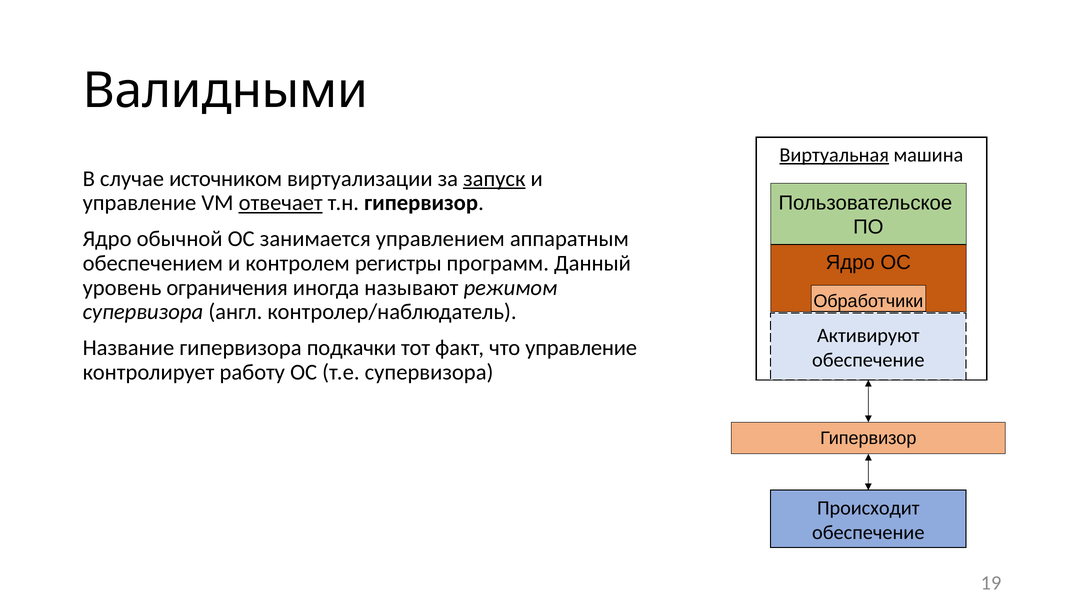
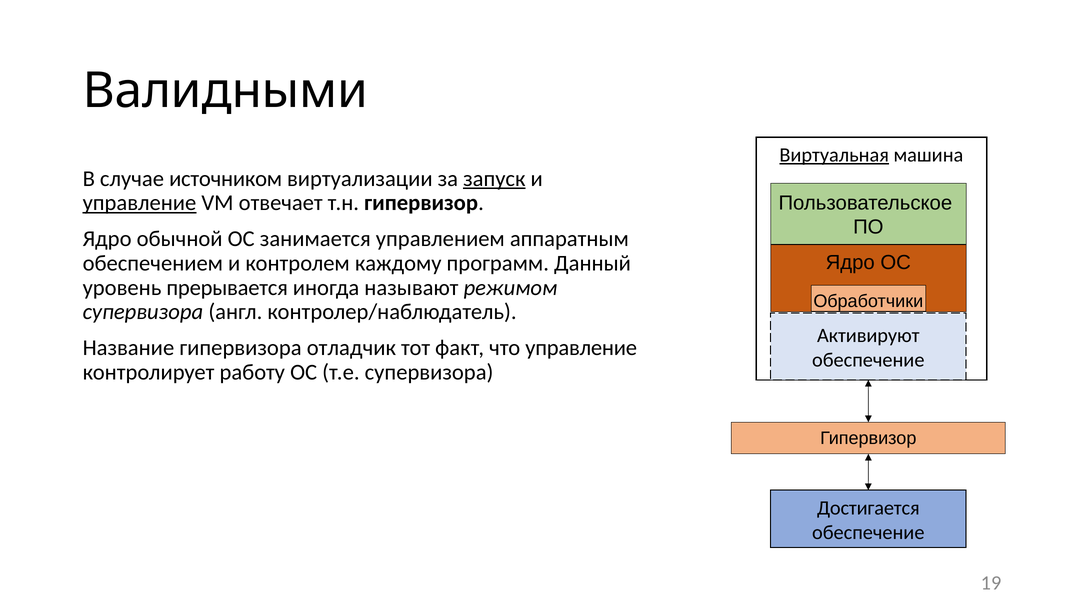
управление underline: none -> present (139, 203)
отвечает underline: present -> none (281, 203)
регистры: регистры -> каждому (398, 263)
ограничения: ограничения -> прерывается (227, 287)
подкачки: подкачки -> отладчик (351, 348)
Происходит: Происходит -> Достигается (868, 508)
